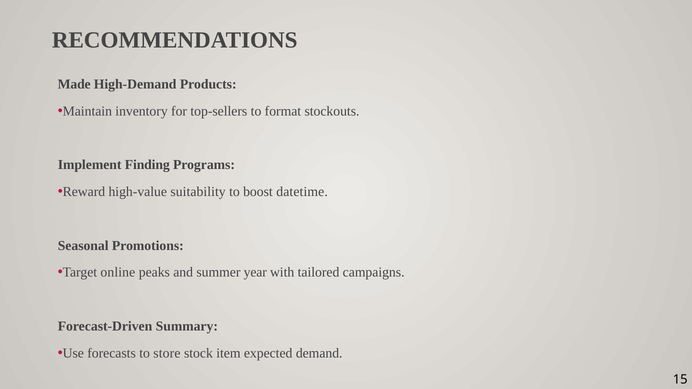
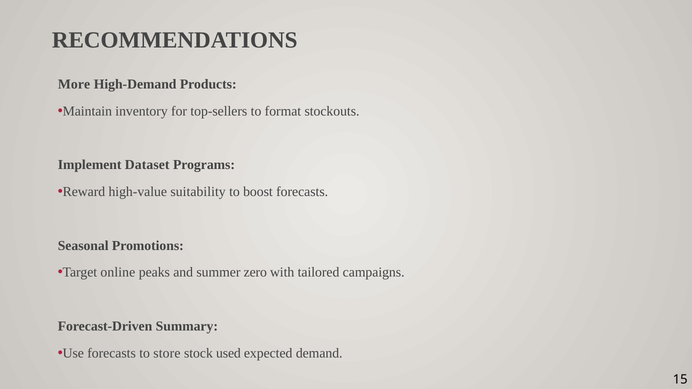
Made: Made -> More (74, 84)
Finding: Finding -> Dataset (147, 165)
boost datetime: datetime -> forecasts (302, 192)
year: year -> zero (255, 273)
item: item -> used (228, 353)
